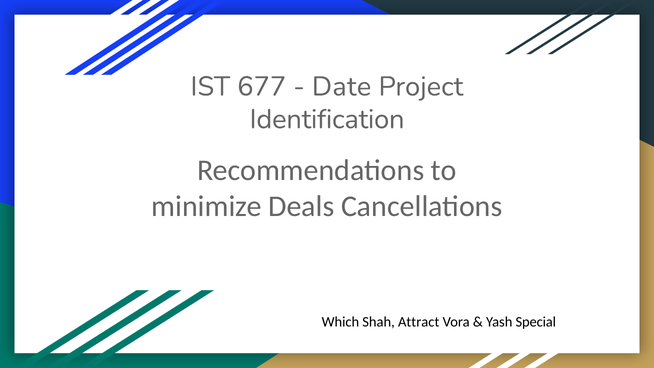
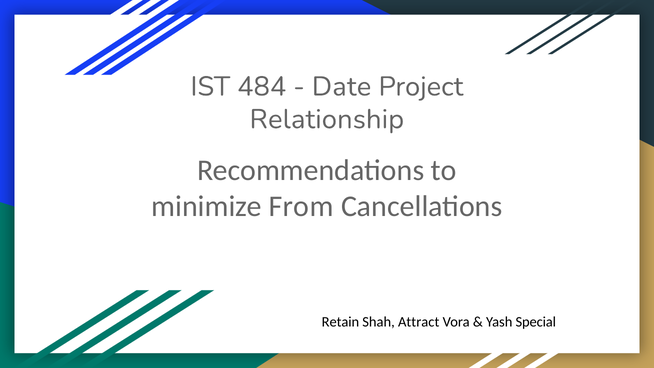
677: 677 -> 484 (262, 86)
Identification: Identification -> Relationship (327, 119)
Deals: Deals -> From (301, 206)
Which: Which -> Retain (340, 322)
